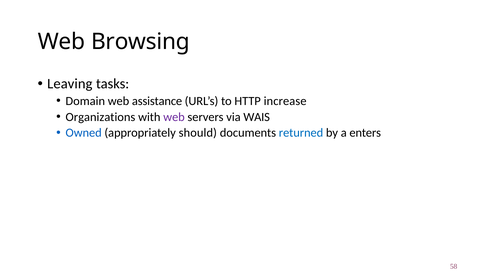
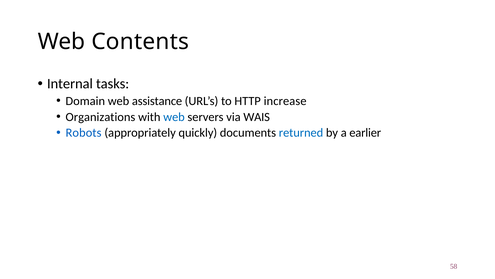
Browsing: Browsing -> Contents (140, 42)
Leaving: Leaving -> Internal (70, 84)
web colour: purple -> blue (174, 117)
Owned: Owned -> Robots (84, 133)
should: should -> quickly (198, 133)
enters: enters -> earlier (365, 133)
